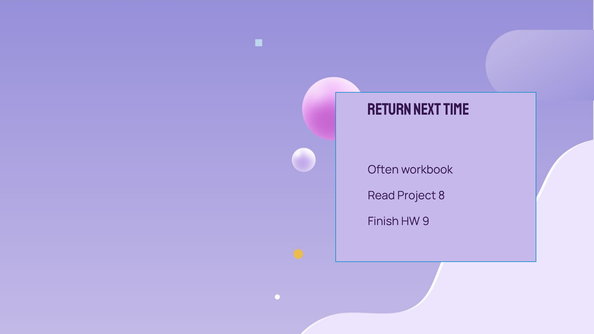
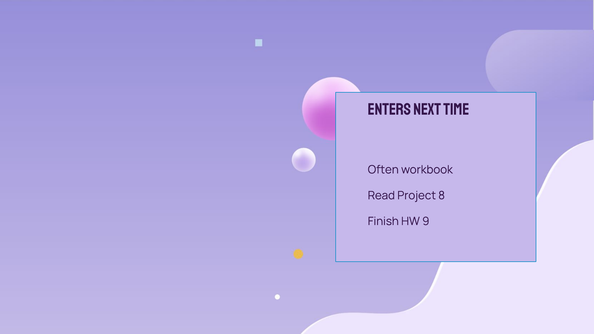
return: return -> enters (389, 110)
